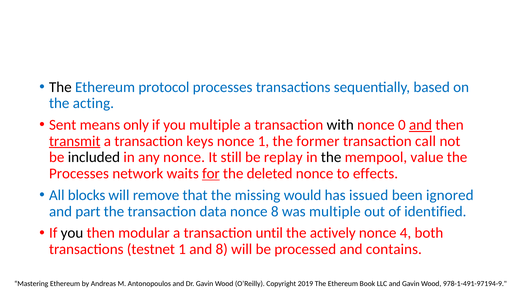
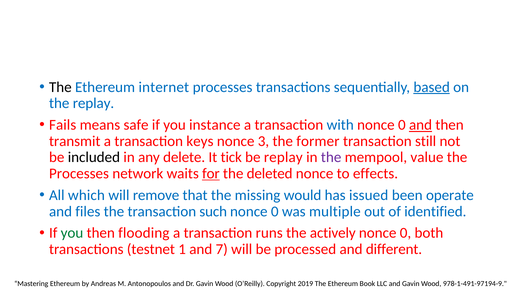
protocol: protocol -> internet (164, 87)
based underline: none -> present (432, 87)
the acting: acting -> replay (93, 103)
Sent: Sent -> Fails (63, 125)
only: only -> safe (136, 125)
you multiple: multiple -> instance (215, 125)
with colour: black -> blue (340, 125)
transmit underline: present -> none (75, 141)
nonce 1: 1 -> 3 (263, 141)
call: call -> still (426, 141)
any nonce: nonce -> delete (184, 157)
still: still -> tick (231, 157)
the colour: black -> purple (331, 157)
blocks: blocks -> which (86, 195)
ignored: ignored -> operate (450, 195)
part: part -> files (88, 212)
data: data -> such (213, 212)
8: 8 -> 0 (275, 212)
you colour: black -> green (72, 233)
modular: modular -> flooding (144, 233)
until: until -> runs (269, 233)
4: 4 -> 0 (405, 233)
and 8: 8 -> 7 (222, 249)
contains: contains -> different (394, 249)
